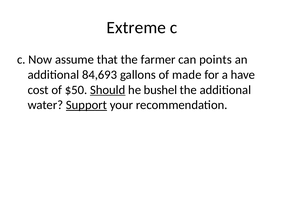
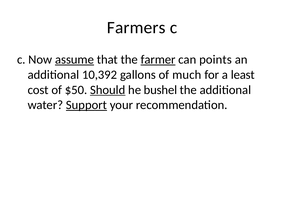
Extreme: Extreme -> Farmers (136, 27)
assume underline: none -> present (74, 60)
farmer underline: none -> present (158, 60)
84,693: 84,693 -> 10,392 (100, 75)
made: made -> much (187, 75)
have: have -> least (243, 75)
